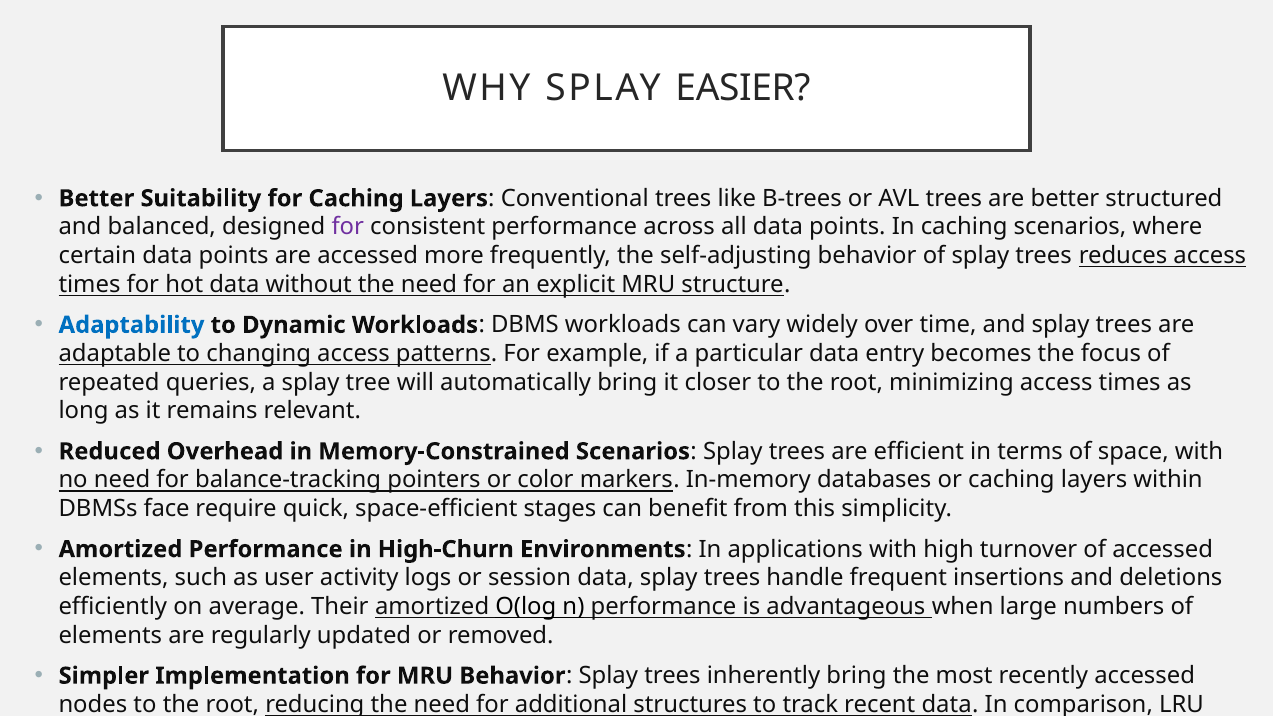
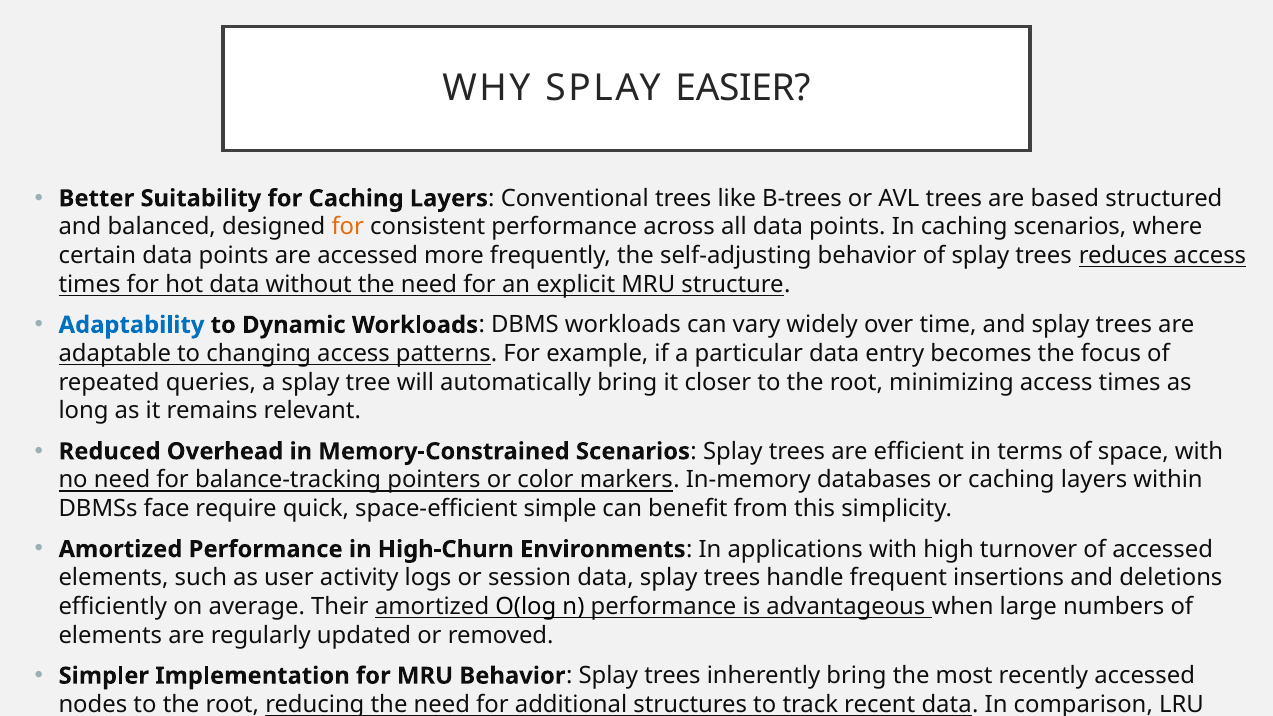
are better: better -> based (1065, 198)
for colour: purple -> orange (348, 227)
stages: stages -> simple (560, 509)
